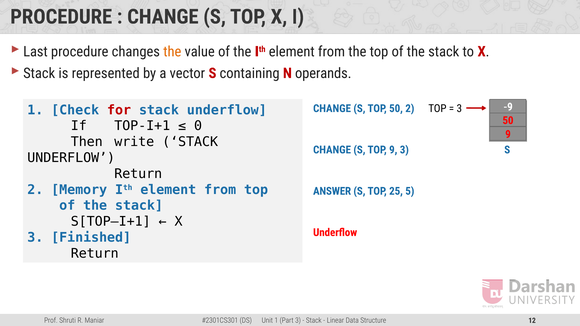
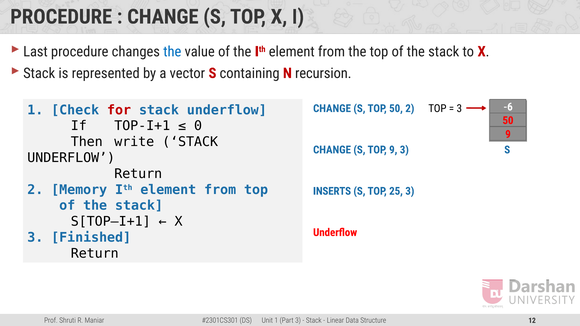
the colour: orange -> blue (172, 52)
operands: operands -> recursion (323, 73)
-9: -9 -> -6 (508, 107)
ANSWER: ANSWER -> INSERTS (332, 191)
25 5: 5 -> 3 (410, 191)
